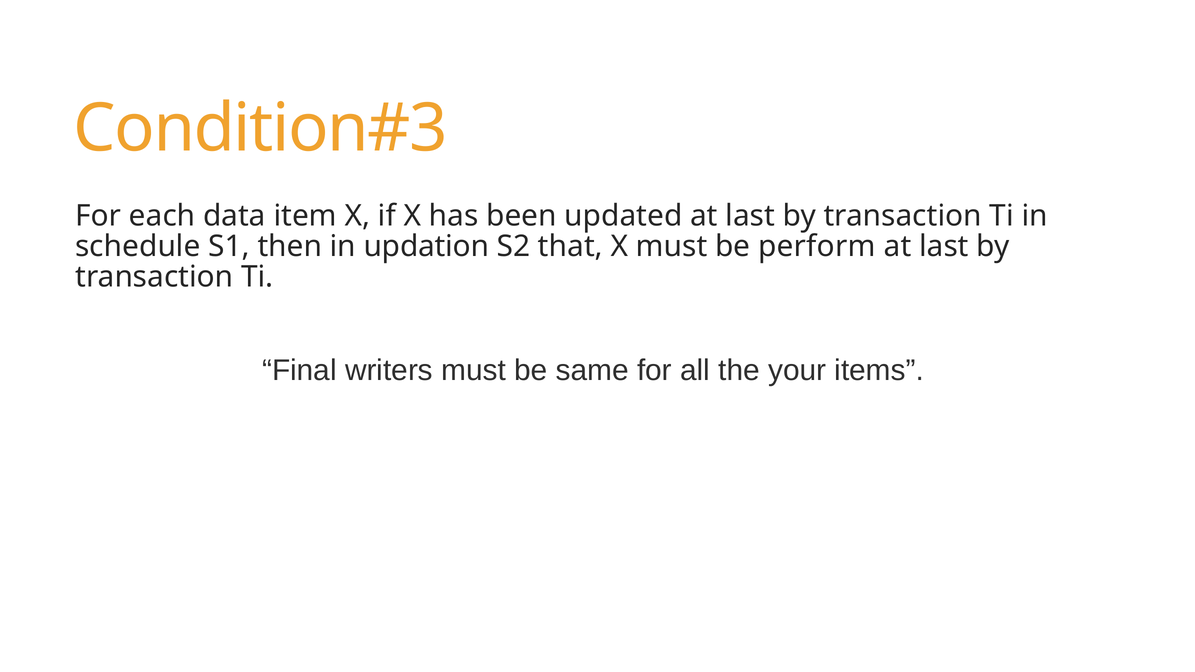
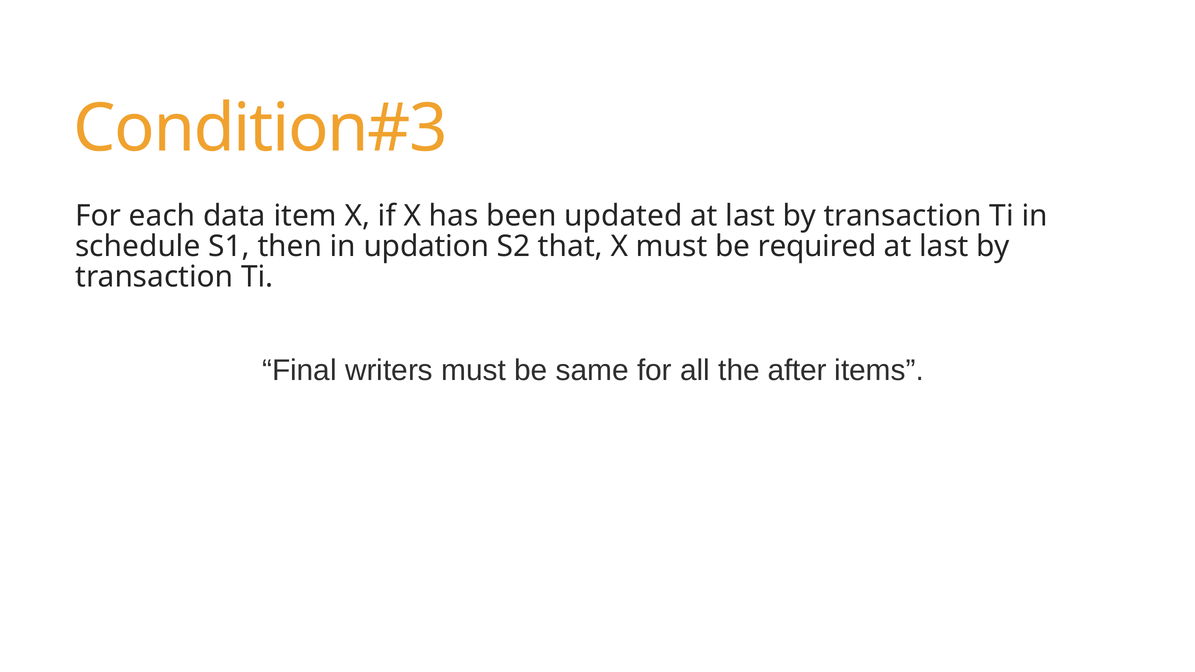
perform: perform -> required (817, 247)
your: your -> after (797, 370)
